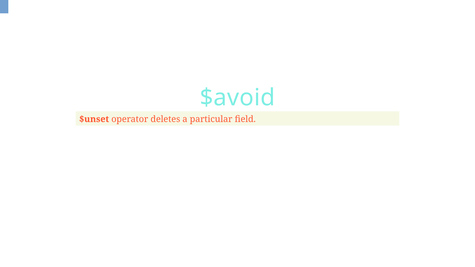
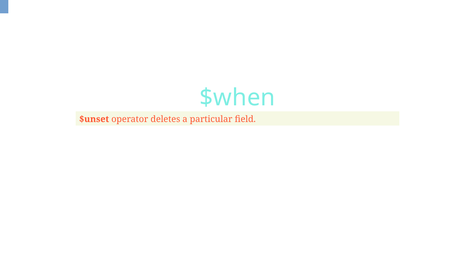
$avoid: $avoid -> $when (237, 98)
